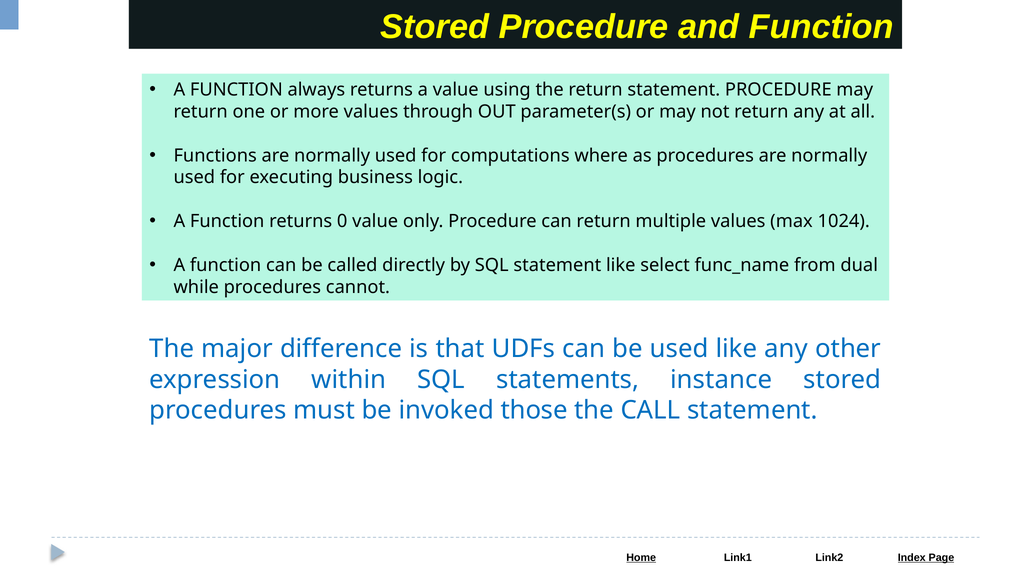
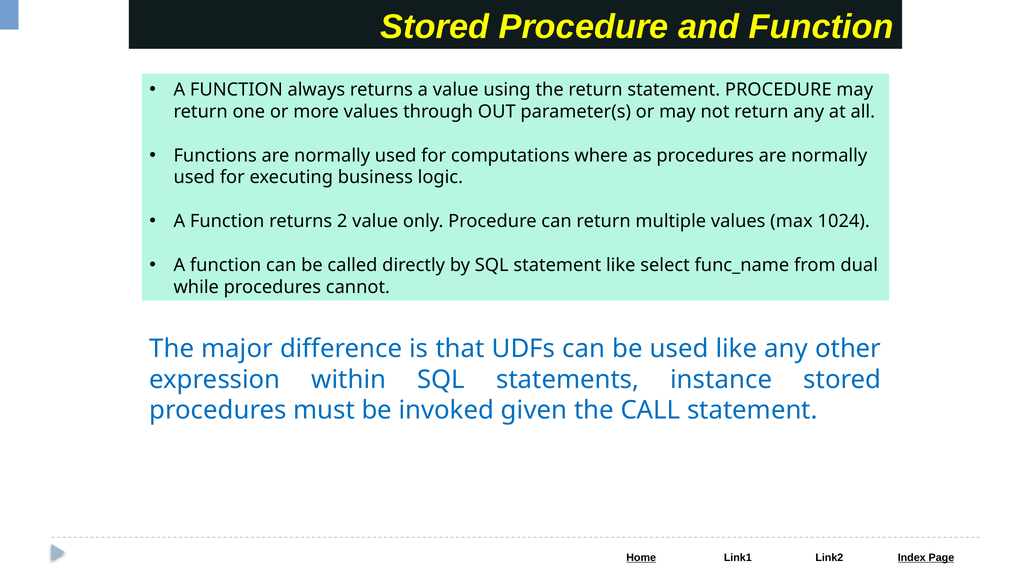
0: 0 -> 2 (342, 221)
those: those -> given (534, 410)
